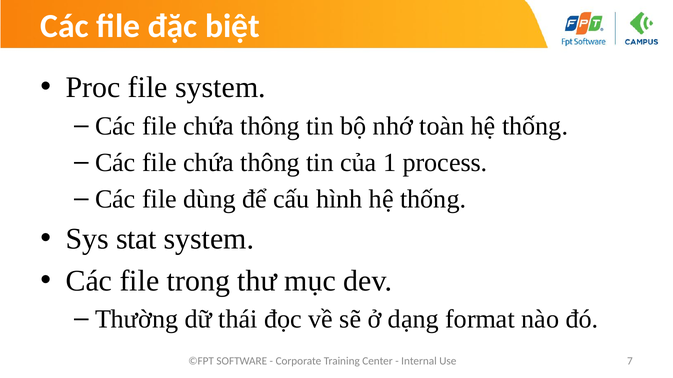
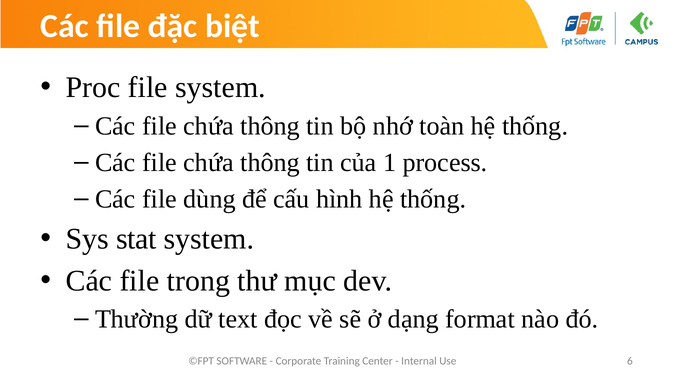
thái: thái -> text (238, 320)
7: 7 -> 6 (630, 362)
